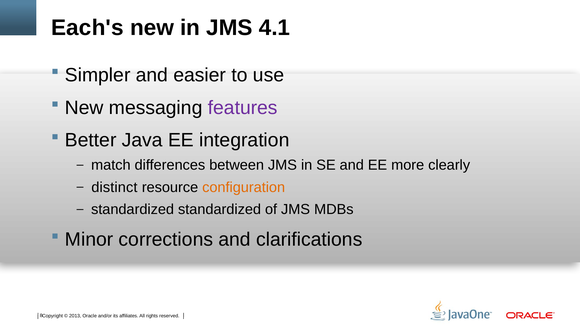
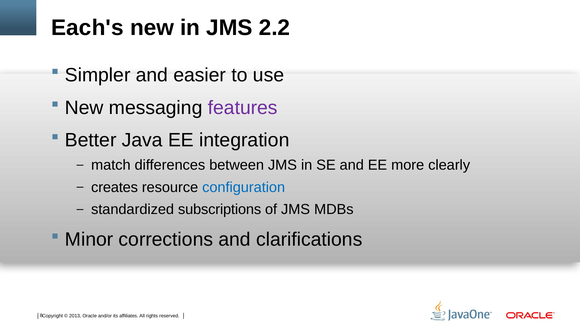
4.1: 4.1 -> 2.2 (274, 28)
distinct: distinct -> creates (115, 187)
configuration colour: orange -> blue (244, 187)
standardized standardized: standardized -> subscriptions (220, 210)
